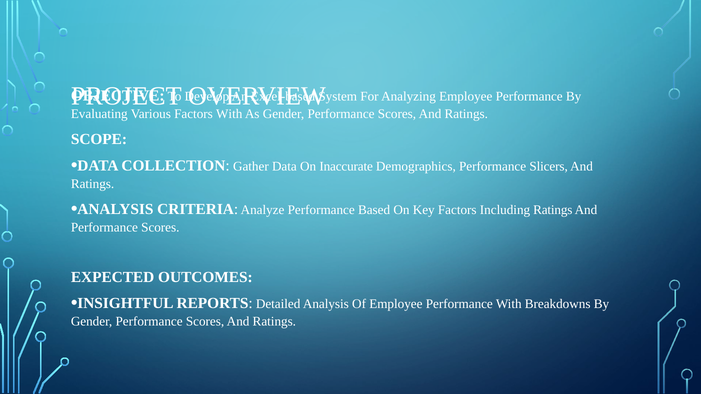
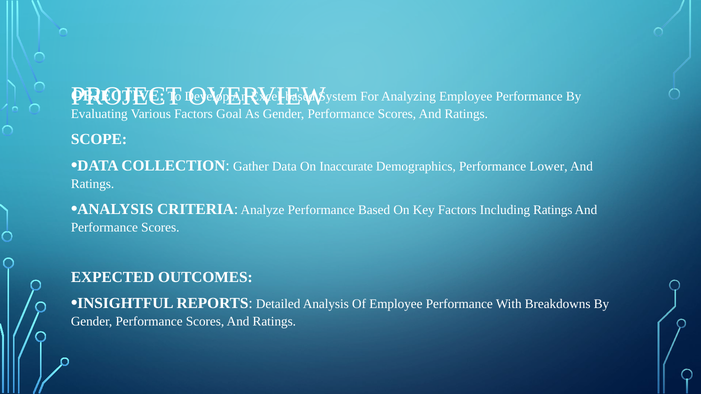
Factors With: With -> Goal (229, 114)
Slicers: Slicers -> Lower (548, 167)
